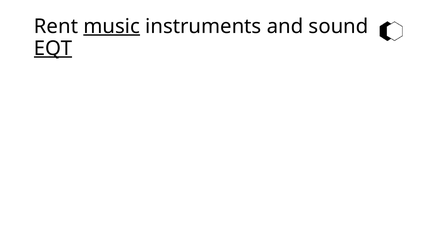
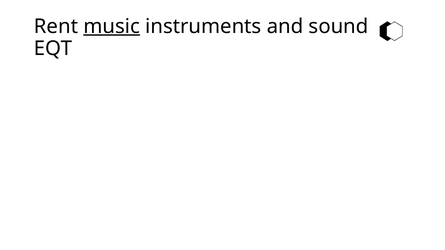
EQT underline: present -> none (53, 48)
